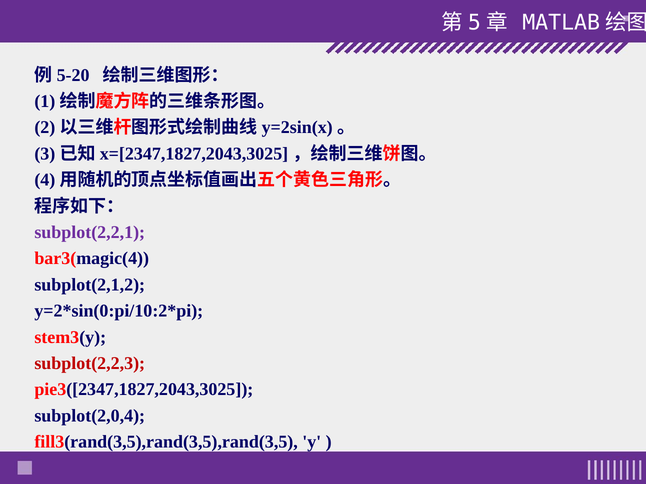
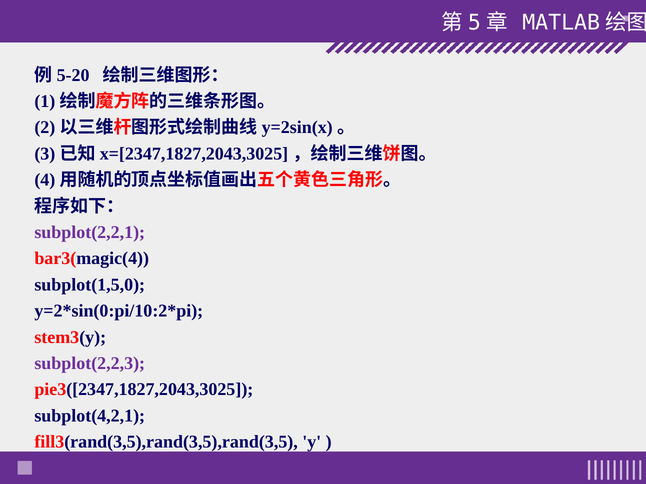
subplot(2,1,2: subplot(2,1,2 -> subplot(1,5,0 (90, 285)
subplot(2,2,3 colour: red -> purple (90, 364)
subplot(2,0,4: subplot(2,0,4 -> subplot(4,2,1 (90, 416)
